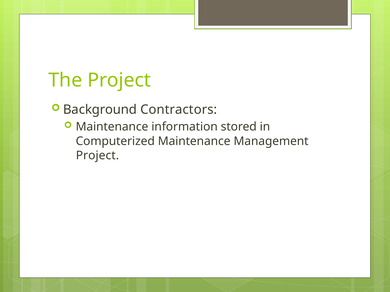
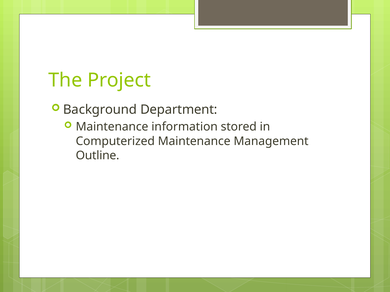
Contractors: Contractors -> Department (179, 110)
Project: Project -> Outline (98, 156)
